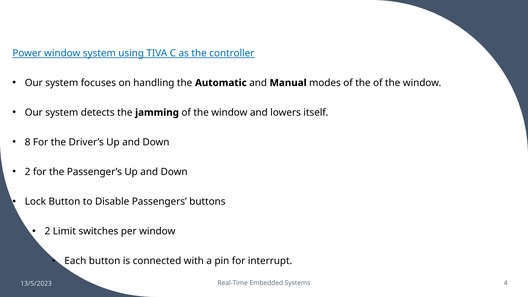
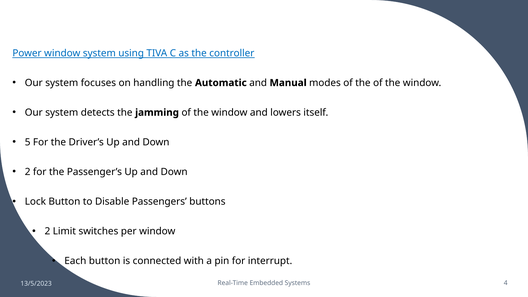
8: 8 -> 5 (28, 142)
